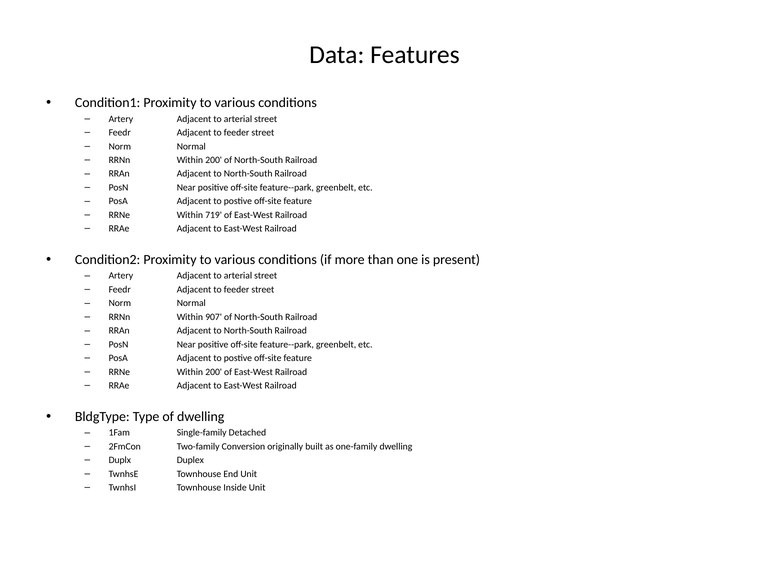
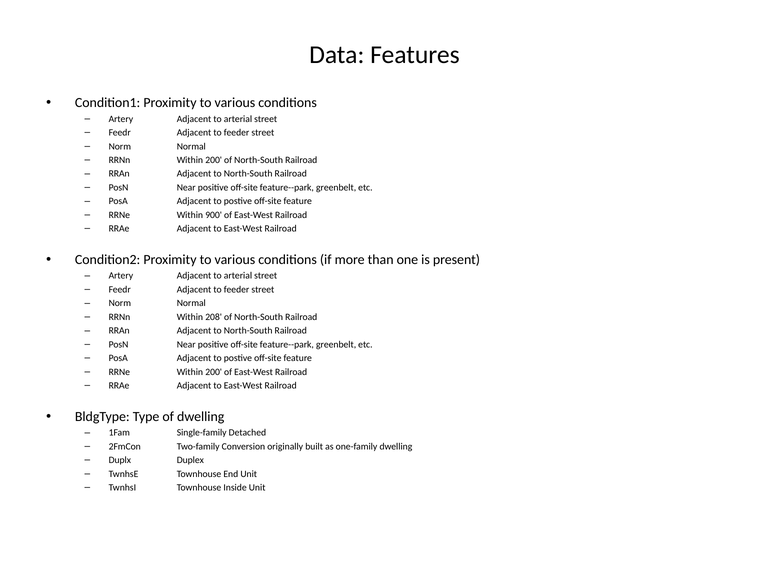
719: 719 -> 900 (214, 215)
907: 907 -> 208 (214, 317)
